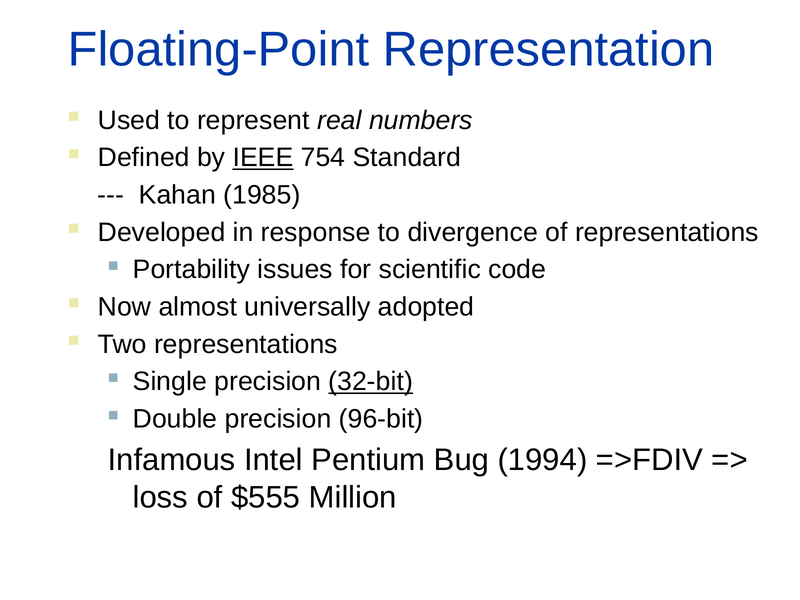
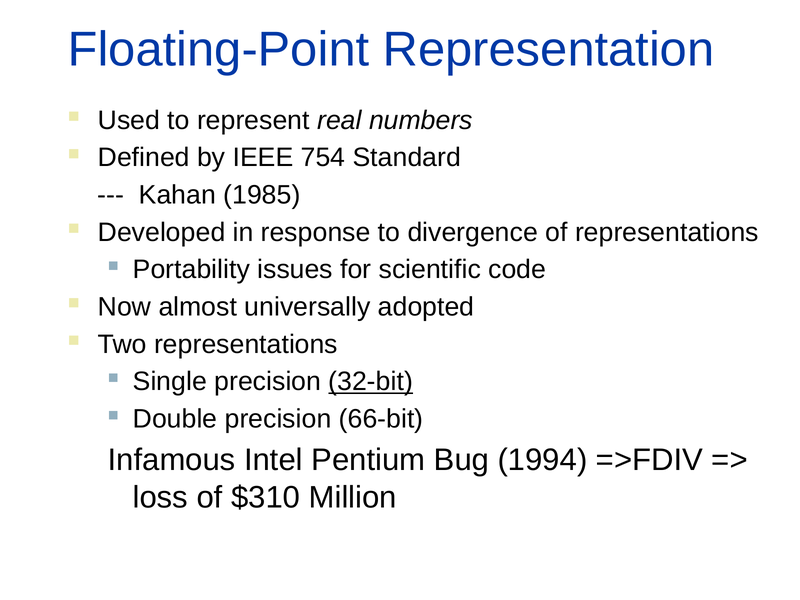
IEEE underline: present -> none (263, 158)
96-bit: 96-bit -> 66-bit (381, 419)
$555: $555 -> $310 (266, 497)
